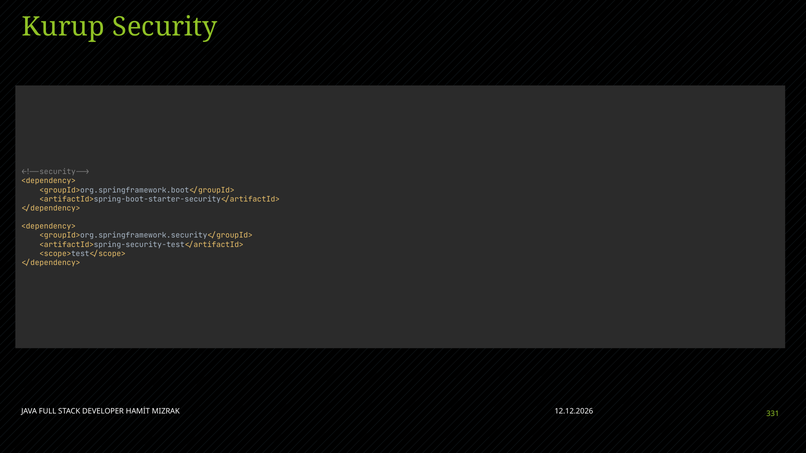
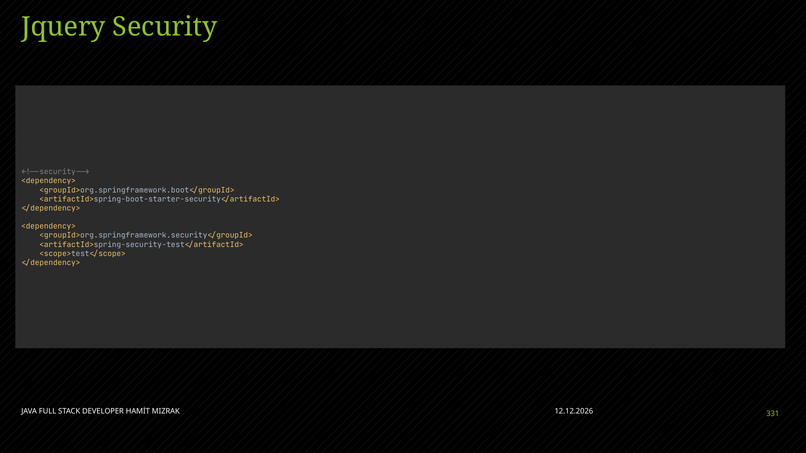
Kurup: Kurup -> Jquery (63, 27)
